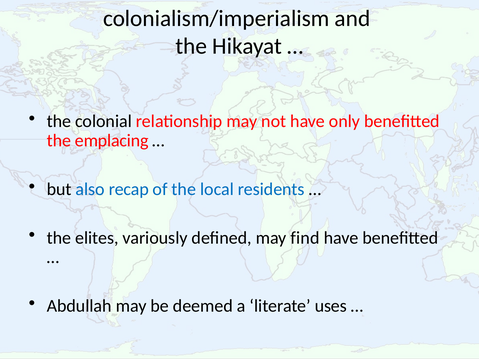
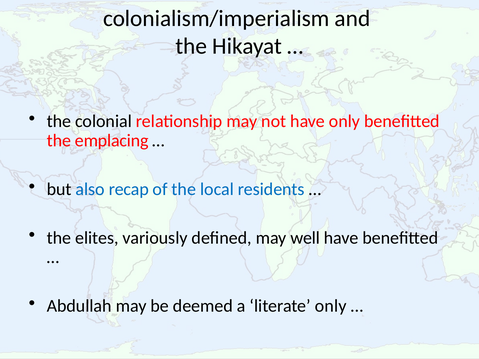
find: find -> well (305, 238)
literate uses: uses -> only (331, 306)
